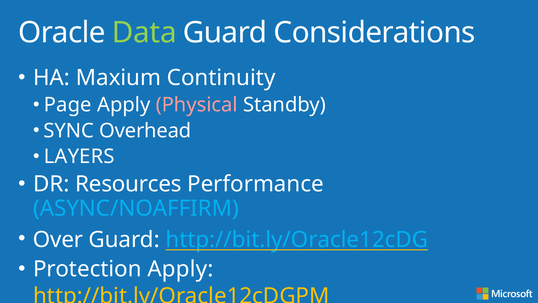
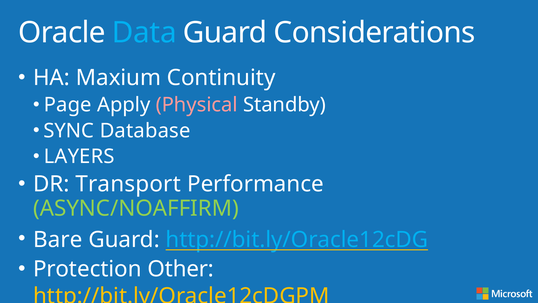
Data colour: light green -> light blue (144, 33)
Overhead: Overhead -> Database (145, 131)
Resources: Resources -> Transport (128, 184)
ASYNC/NOAFFIRM colour: light blue -> light green (136, 208)
Over: Over -> Bare (58, 239)
Protection Apply: Apply -> Other (181, 269)
